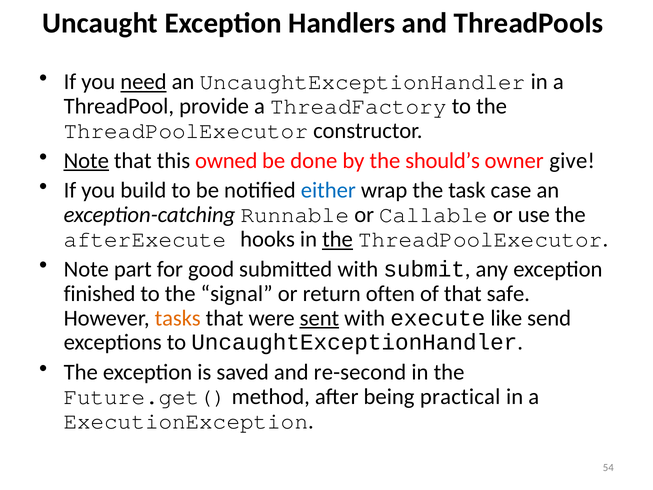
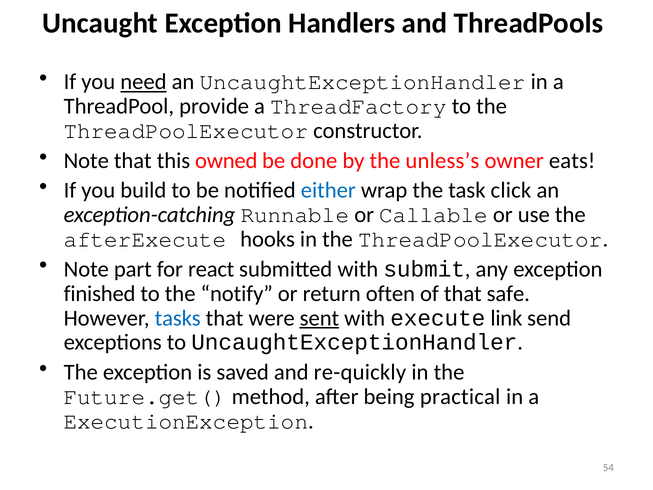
Note underline: present -> none (86, 161)
should’s: should’s -> unless’s (442, 161)
give: give -> eats (572, 161)
case: case -> click (511, 190)
the underline: present -> none (338, 239)
good: good -> react (211, 269)
signal: signal -> notify (237, 293)
tasks colour: orange -> blue (178, 318)
like: like -> link (506, 318)
re-second: re-second -> re-quickly (360, 372)
